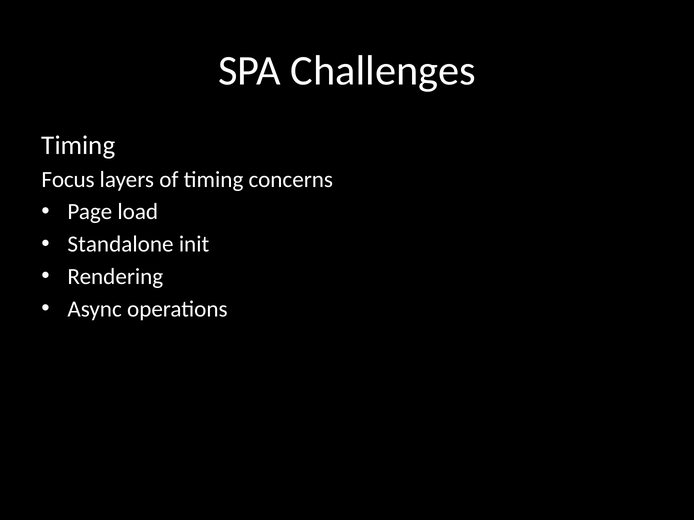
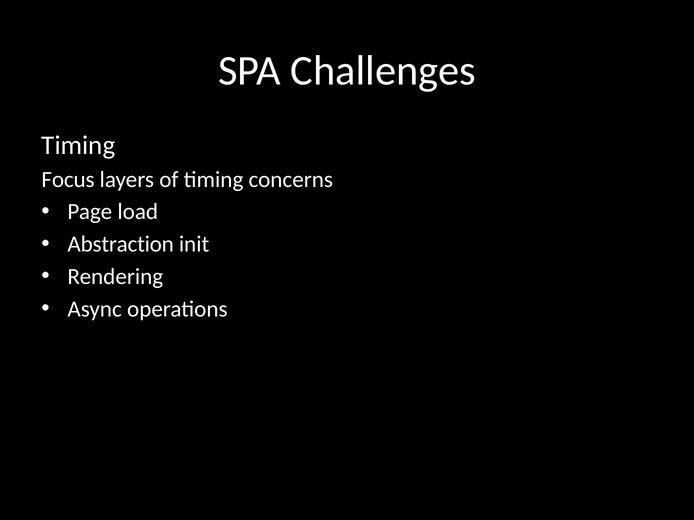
Standalone: Standalone -> Abstraction (121, 244)
